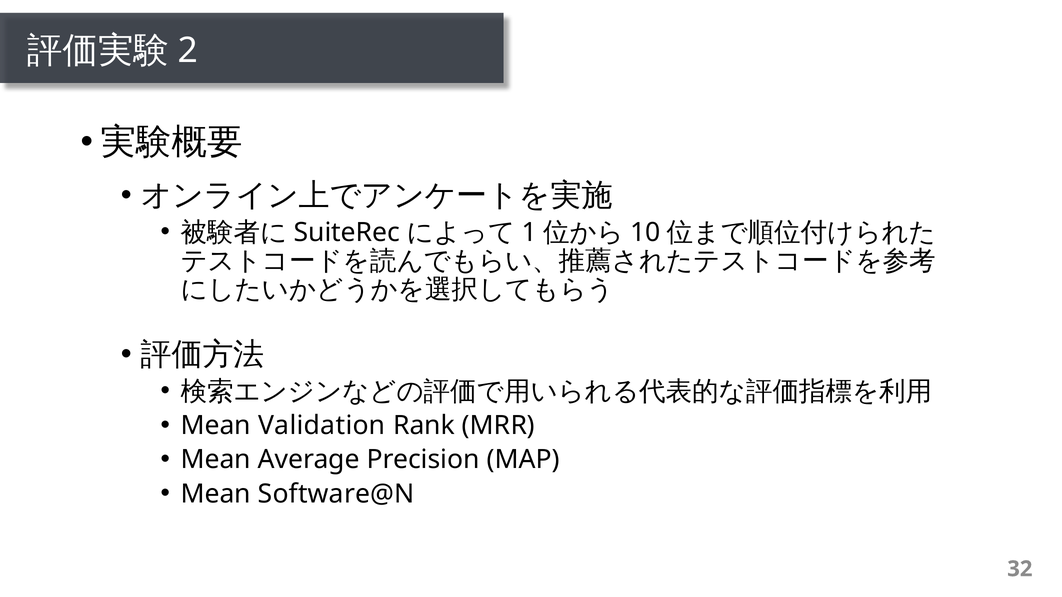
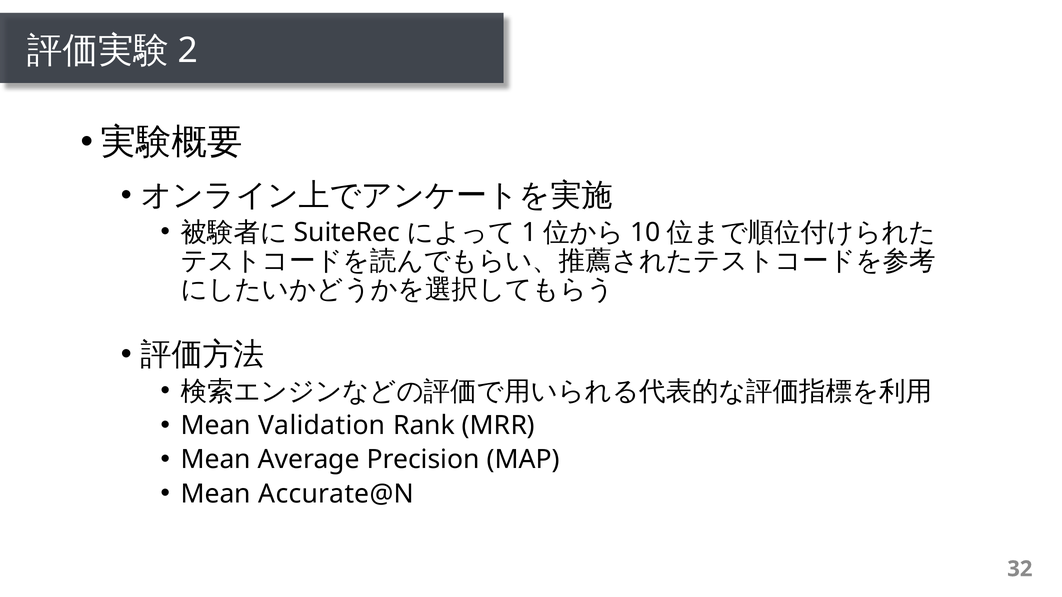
Software@N: Software@N -> Accurate@N (336, 494)
